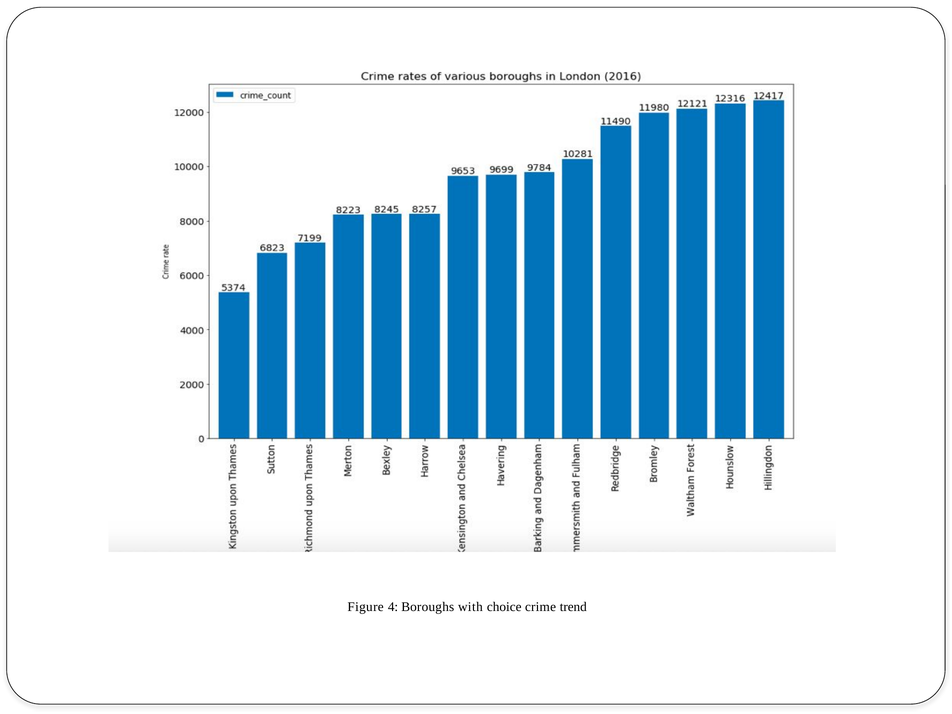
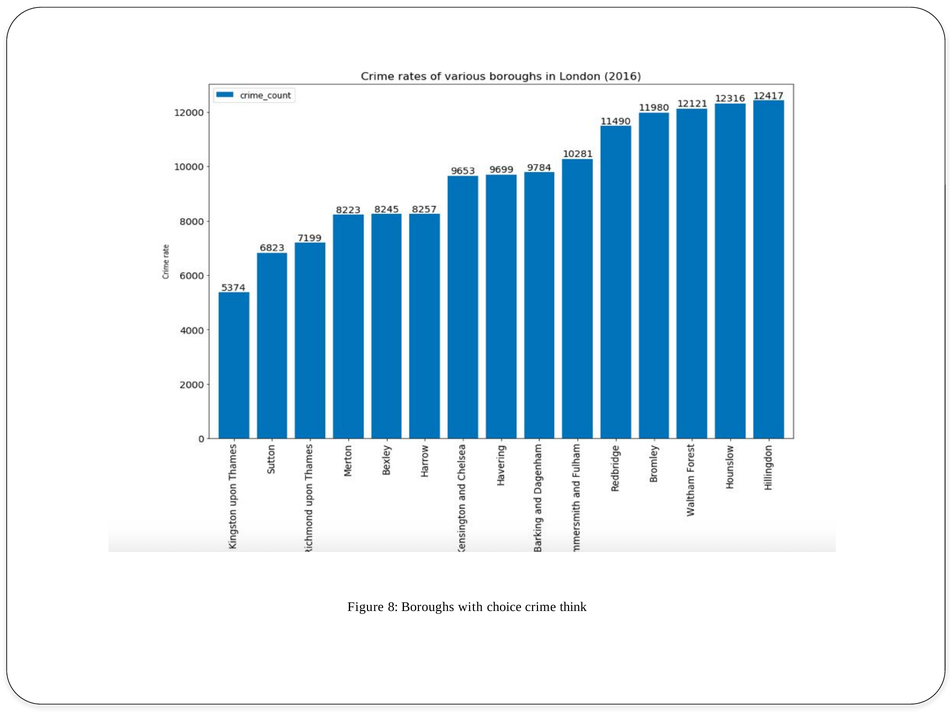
4: 4 -> 8 (393, 607)
trend: trend -> think (573, 607)
